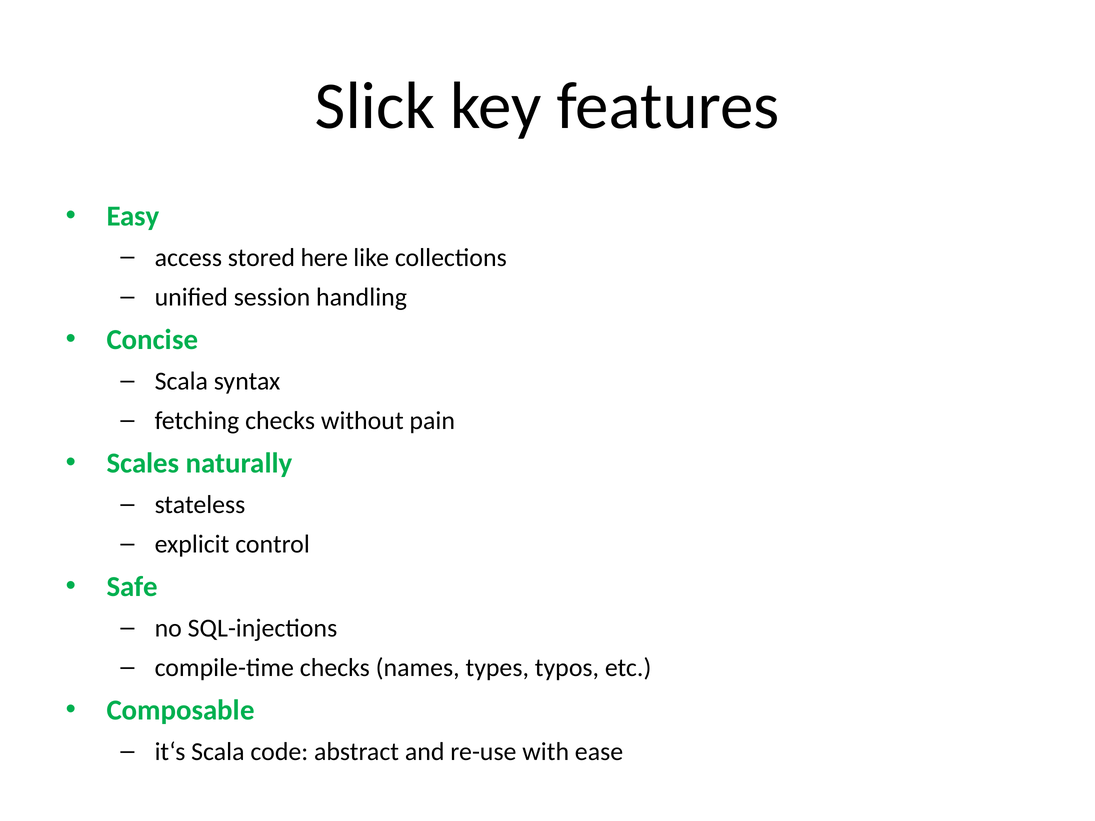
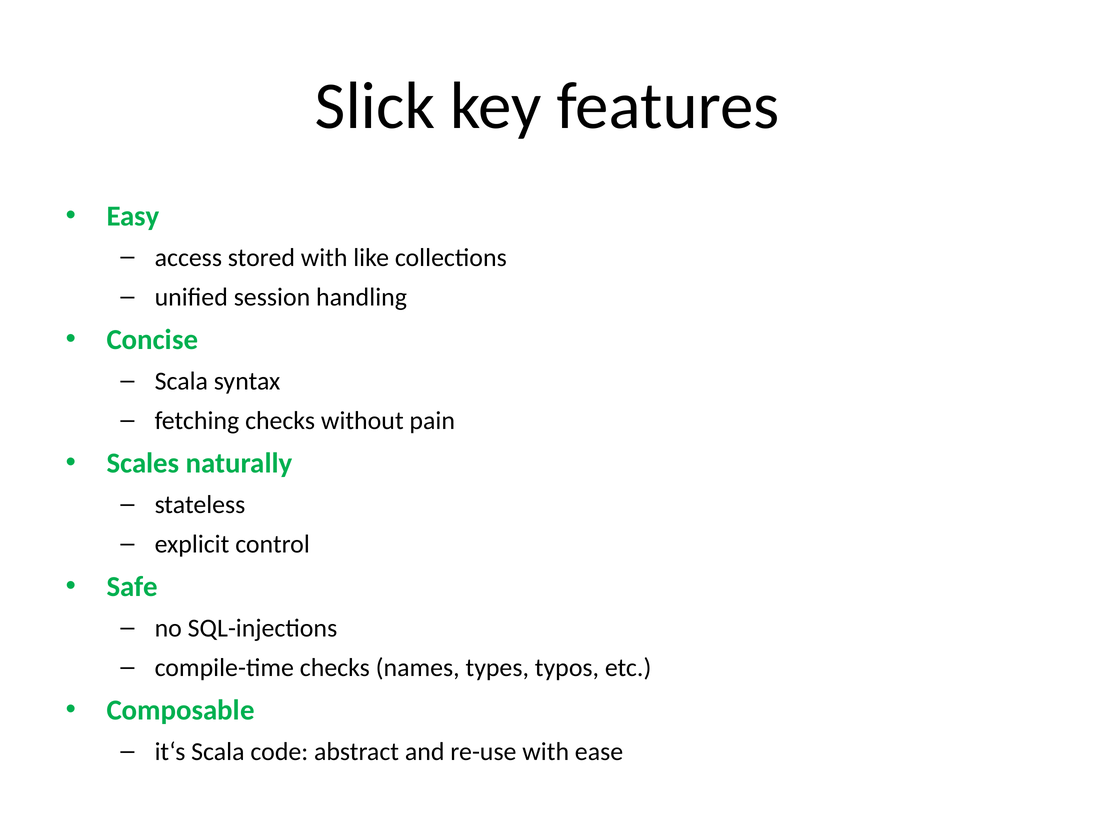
stored here: here -> with (324, 258)
